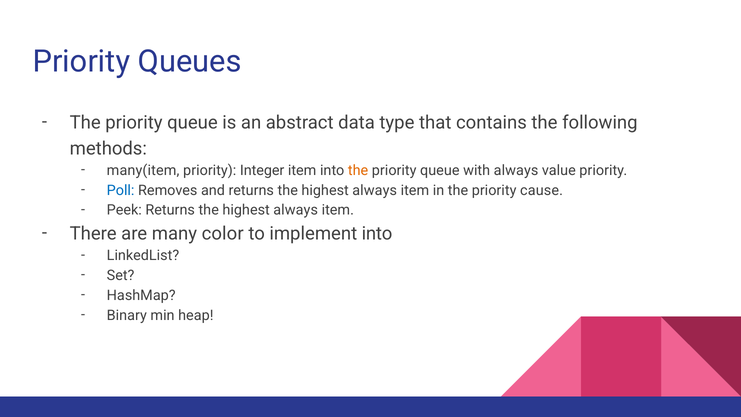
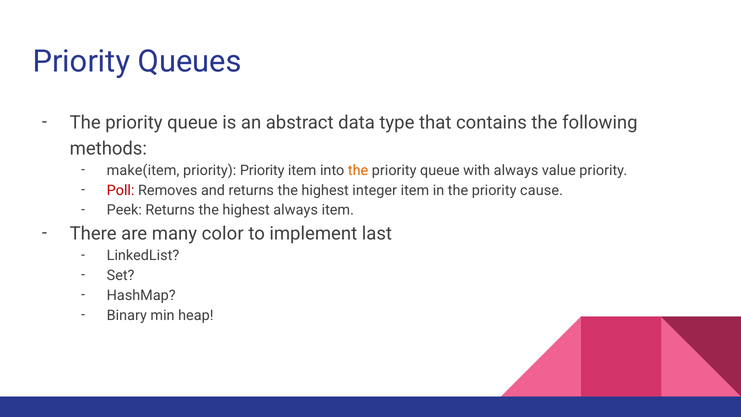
many(item: many(item -> make(item (143, 170)
priority Integer: Integer -> Priority (262, 170)
Poll colour: blue -> red (121, 190)
always: always -> integer (375, 190)
implement into: into -> last (377, 234)
